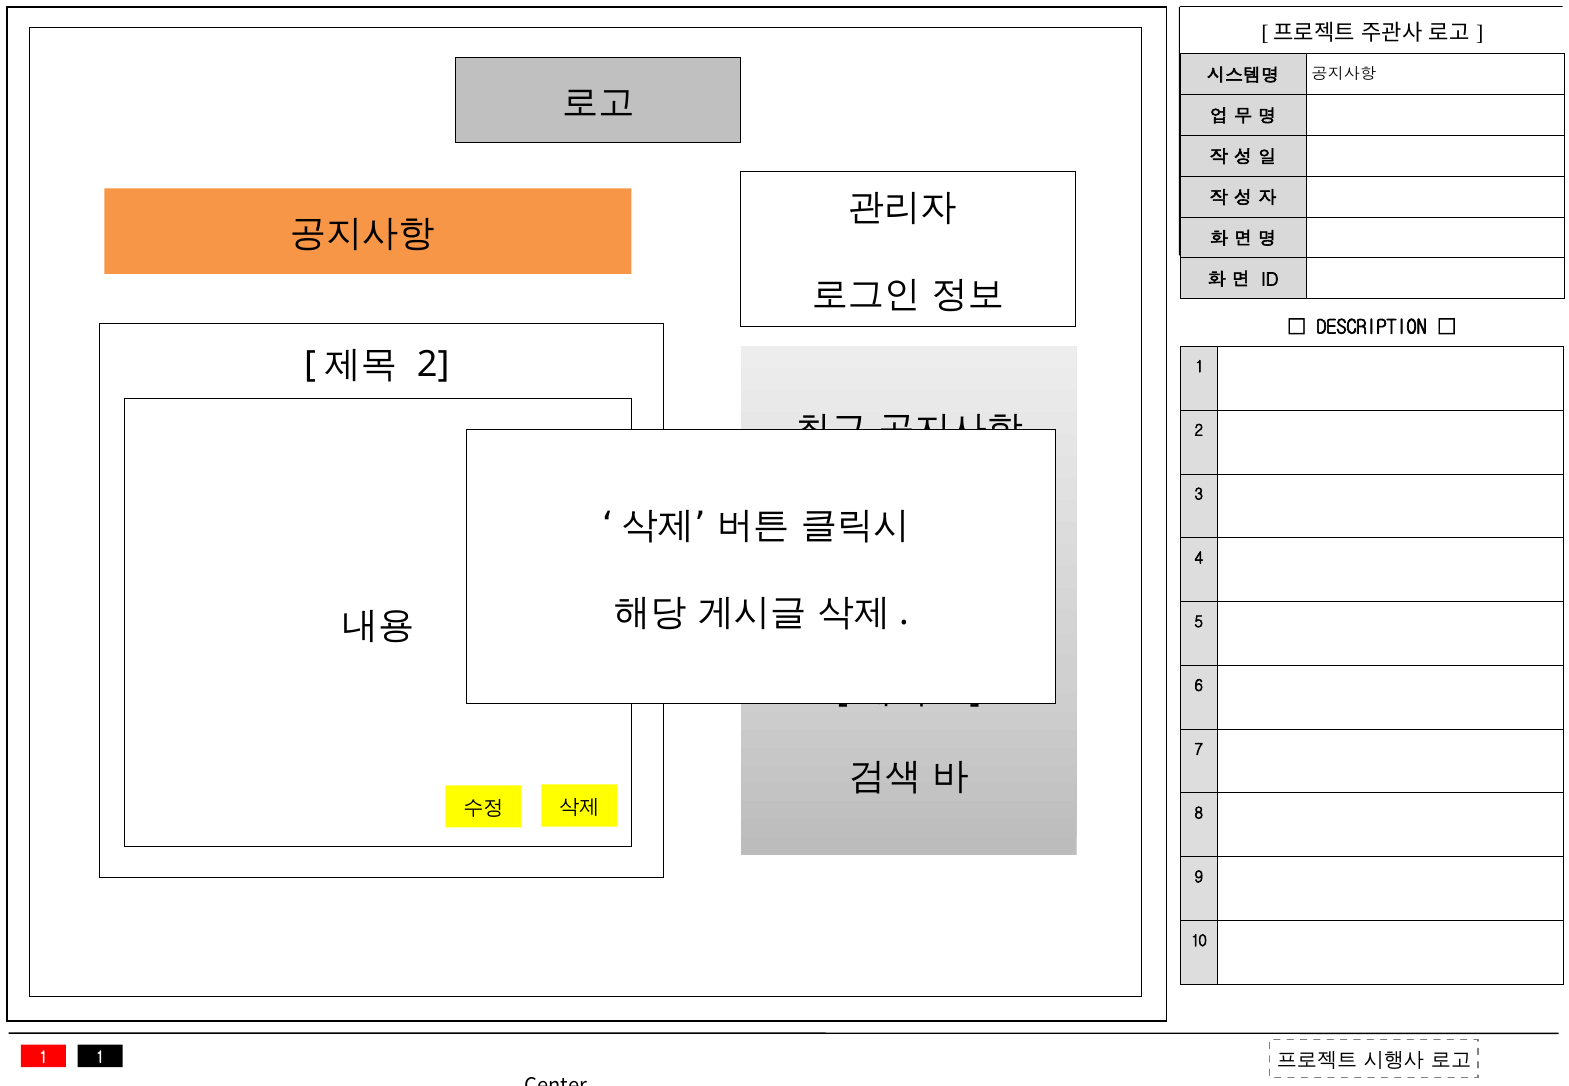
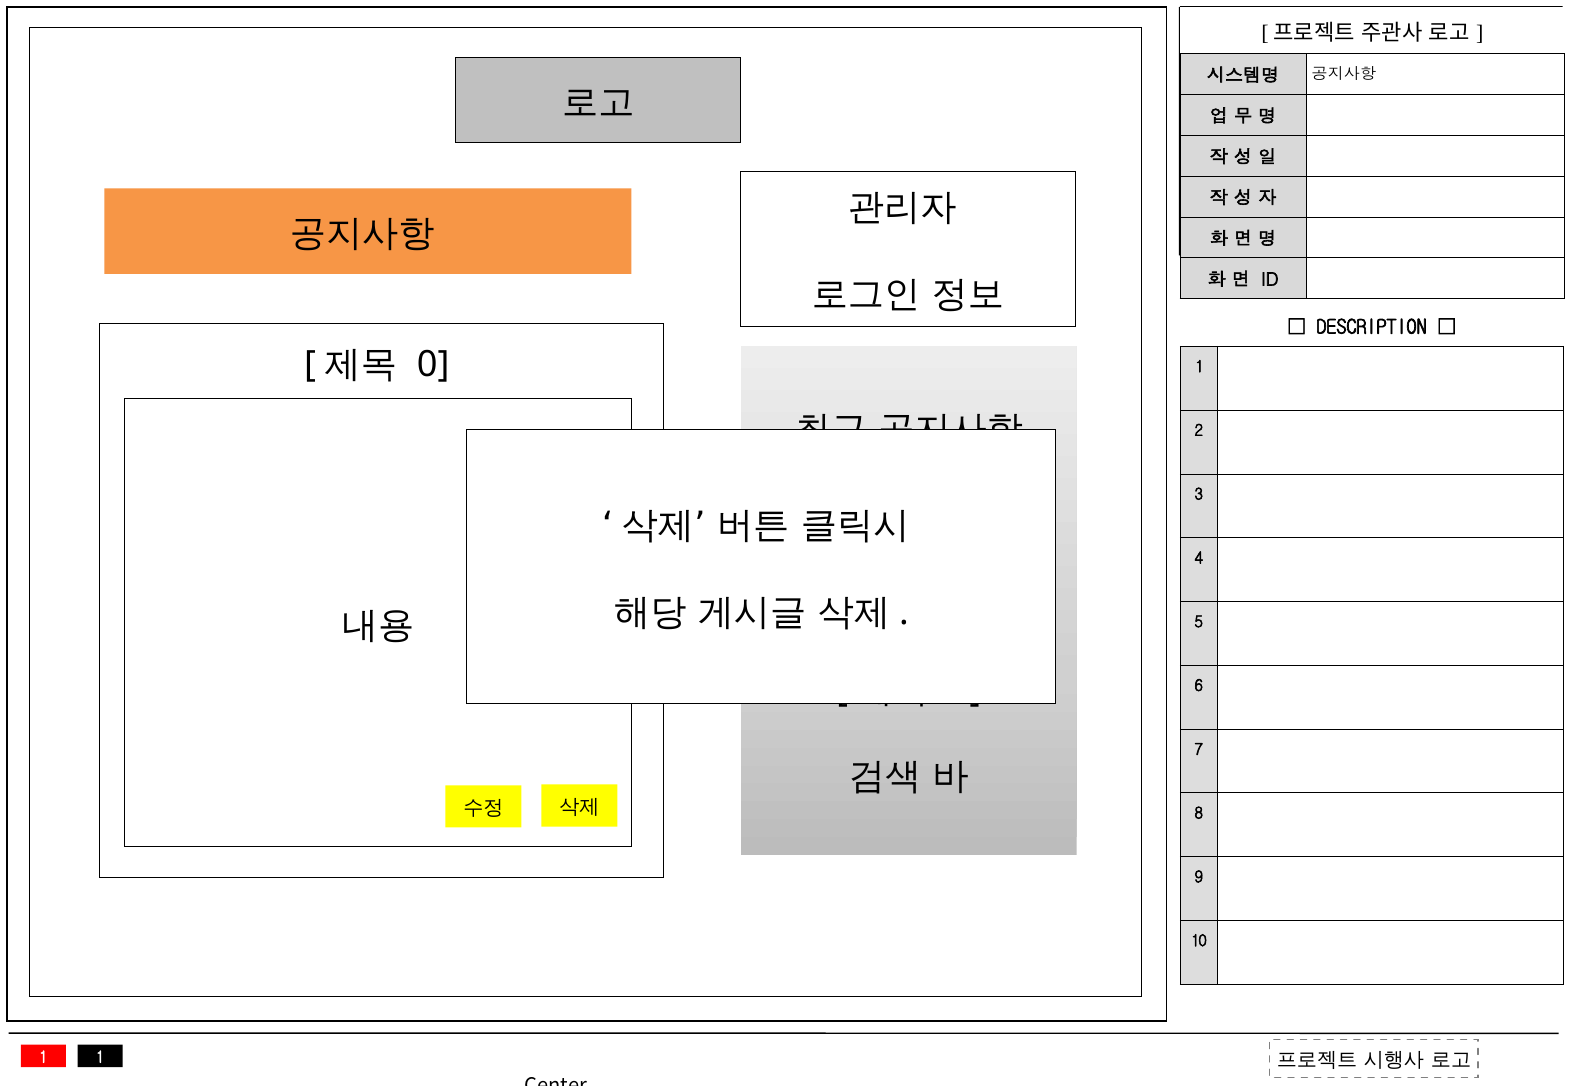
2: 2 -> 0 (433, 364)
